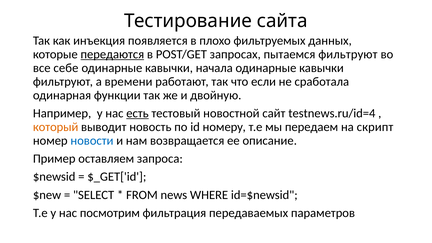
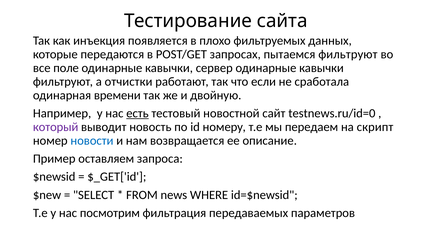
передаются underline: present -> none (112, 54)
себе: себе -> поле (66, 68)
начала: начала -> сервер (214, 68)
времени: времени -> отчистки (129, 82)
функции: функции -> времени (117, 95)
testnews.ru/id=4: testnews.ru/id=4 -> testnews.ru/id=0 (332, 113)
который colour: orange -> purple (56, 127)
